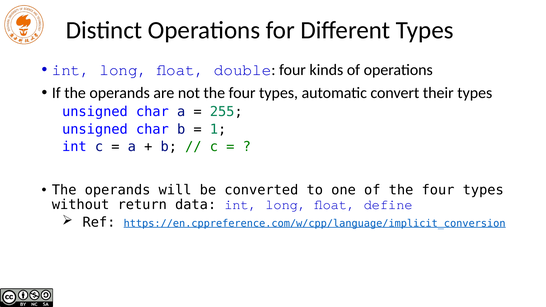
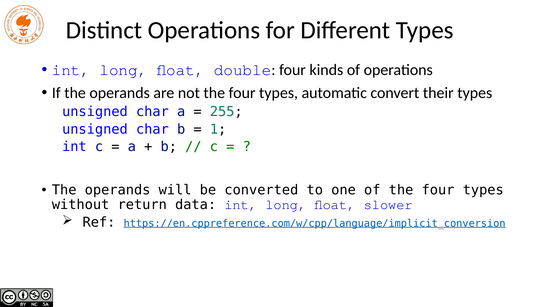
define: define -> slower (388, 205)
